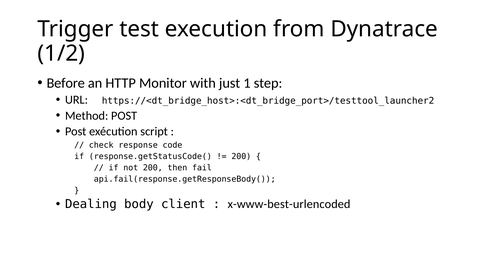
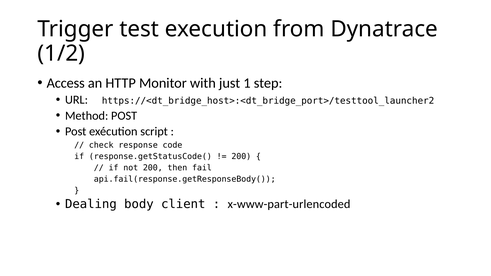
Before: Before -> Access (66, 83)
x-www-best-urlencoded: x-www-best-urlencoded -> x-www-part-urlencoded (289, 204)
